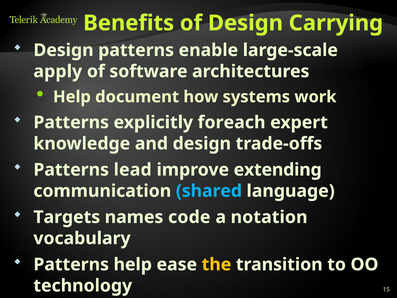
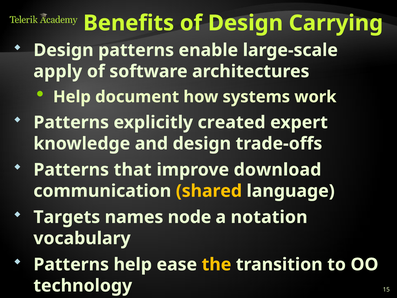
foreach: foreach -> created (232, 122)
lead: lead -> that (133, 170)
extending: extending -> download (278, 170)
shared colour: light blue -> yellow (209, 191)
code: code -> node (189, 217)
